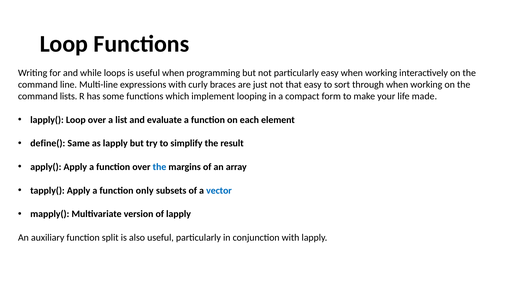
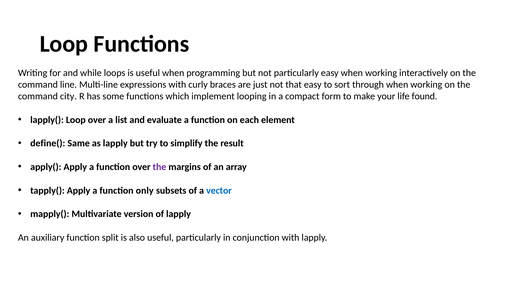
lists: lists -> city (68, 96)
made: made -> found (424, 96)
the colour: blue -> purple (159, 167)
